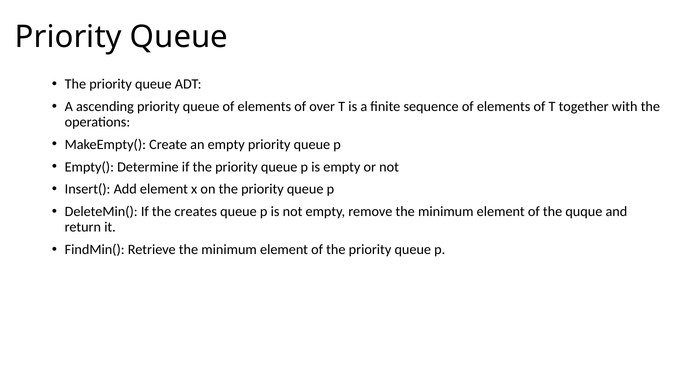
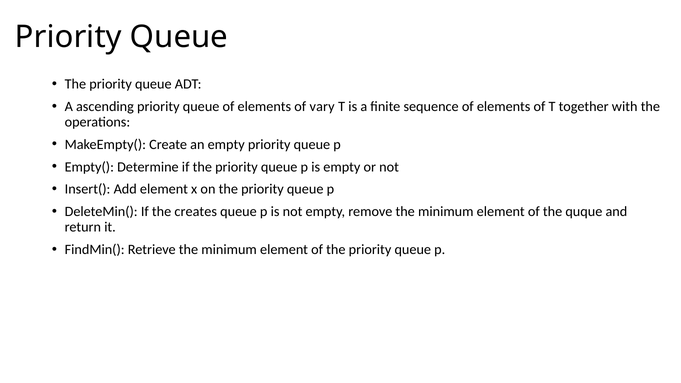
over: over -> vary (322, 107)
